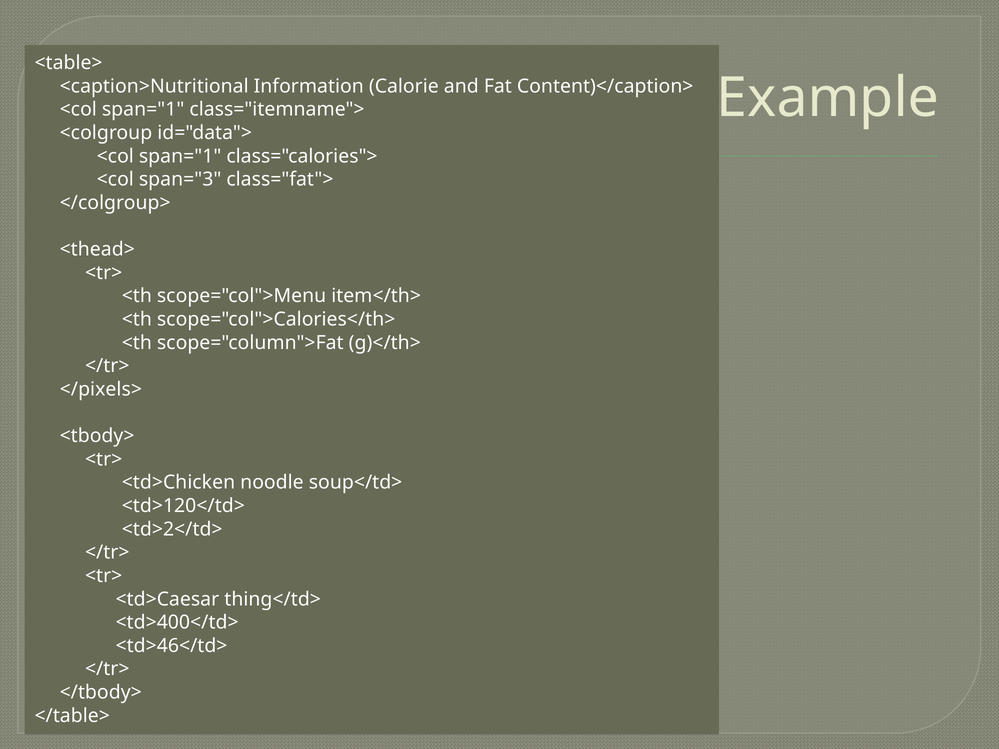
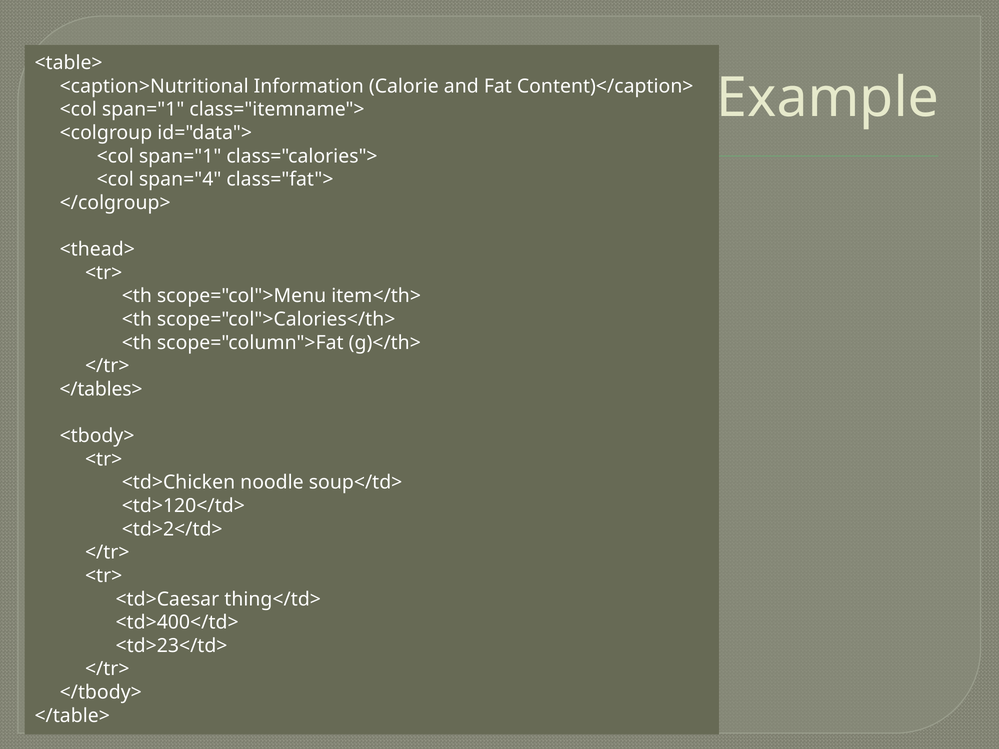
span="3: span="3 -> span="4 (180, 180)
</pixels>: </pixels> -> </tables> (101, 389)
<td>46</td>: <td>46</td> -> <td>23</td> (172, 646)
